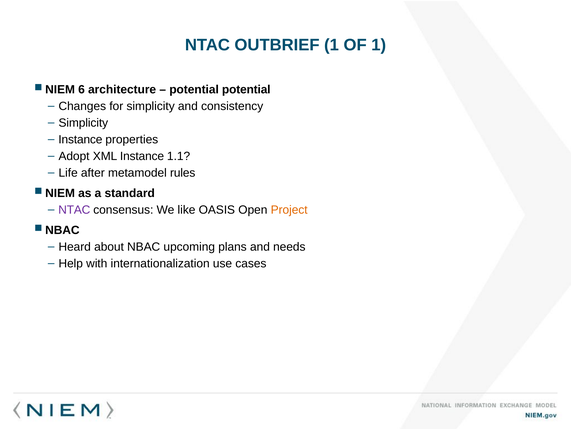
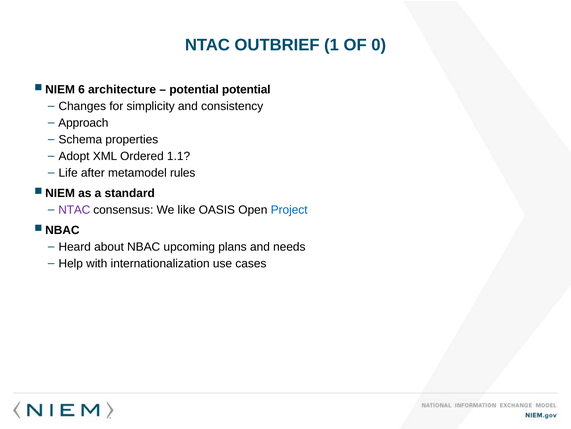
OF 1: 1 -> 0 (379, 45)
Simplicity: Simplicity -> Approach (83, 123)
Instance: Instance -> Schema (80, 139)
XML Instance: Instance -> Ordered (142, 156)
Project colour: orange -> blue (289, 209)
